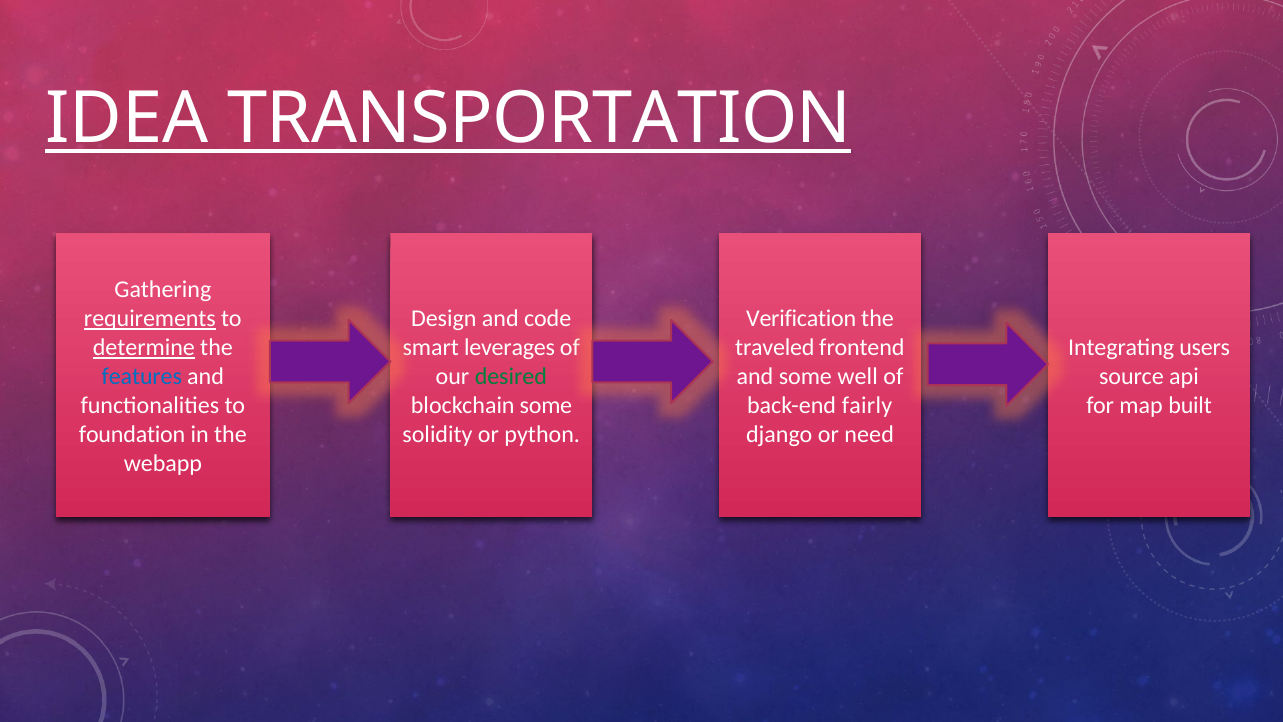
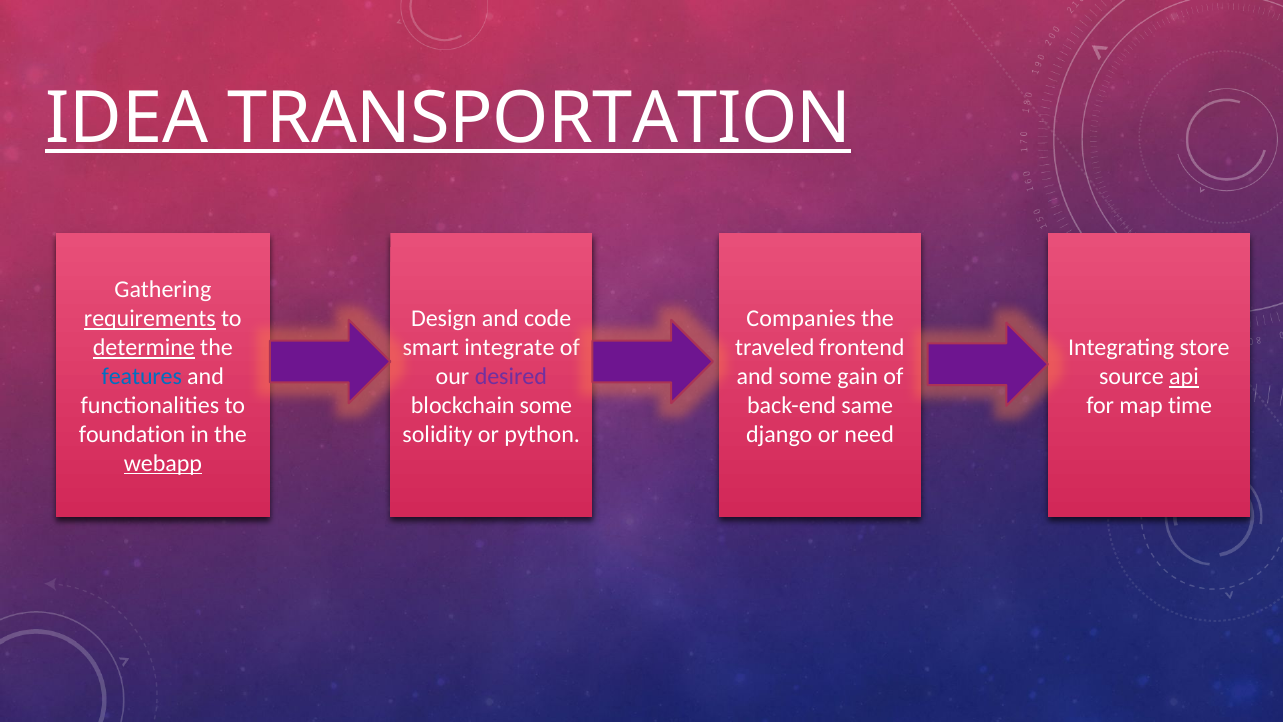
Verification: Verification -> Companies (801, 319)
leverages: leverages -> integrate (509, 348)
users: users -> store (1205, 348)
desired colour: green -> purple (511, 376)
well: well -> gain (858, 376)
api underline: none -> present (1184, 376)
fairly: fairly -> same (867, 405)
built: built -> time (1190, 405)
webapp underline: none -> present (163, 463)
